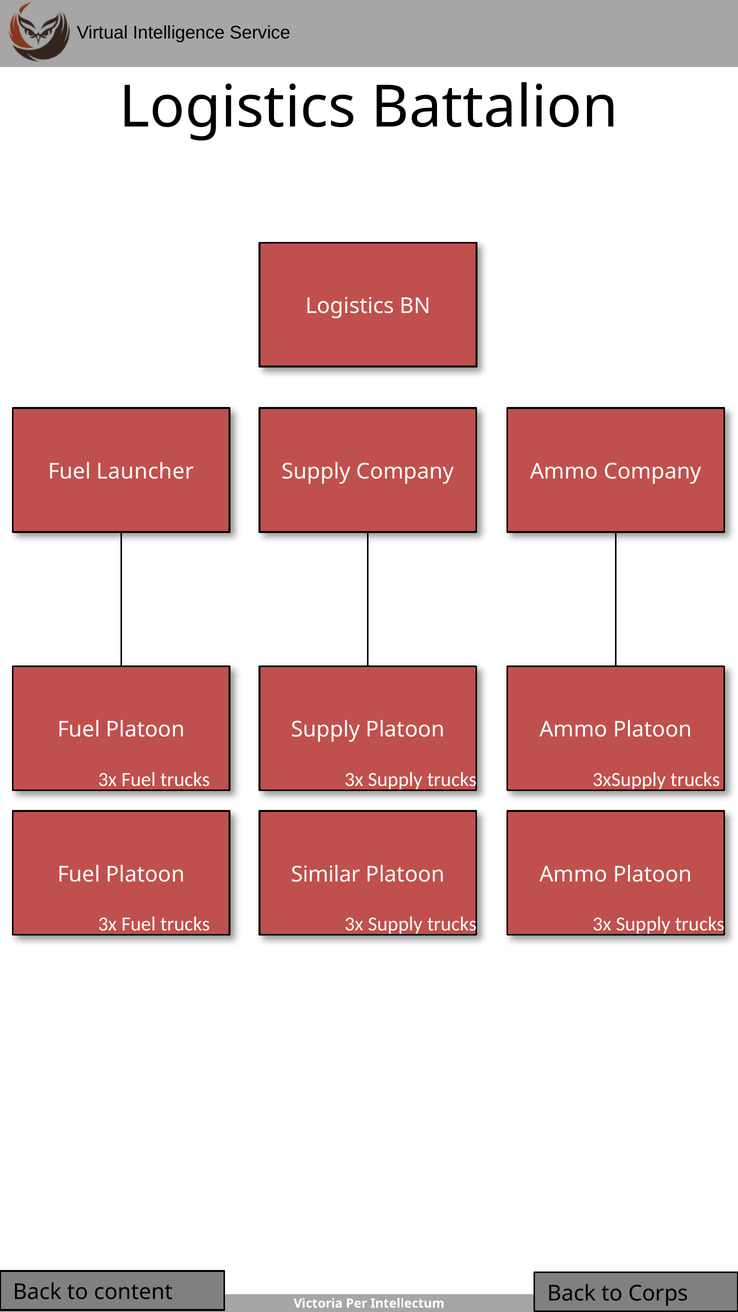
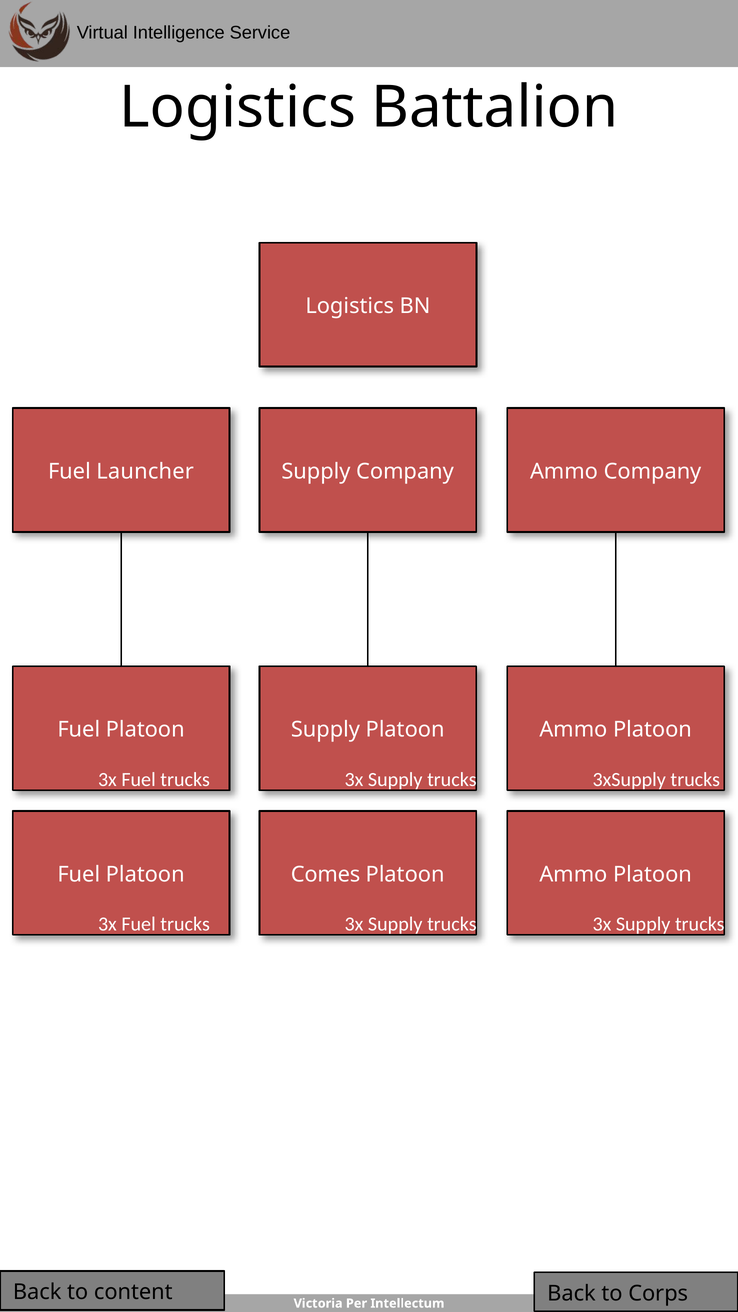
Similar: Similar -> Comes (326, 874)
